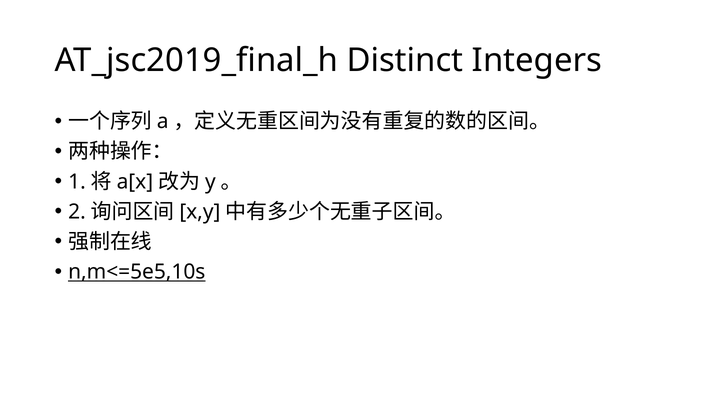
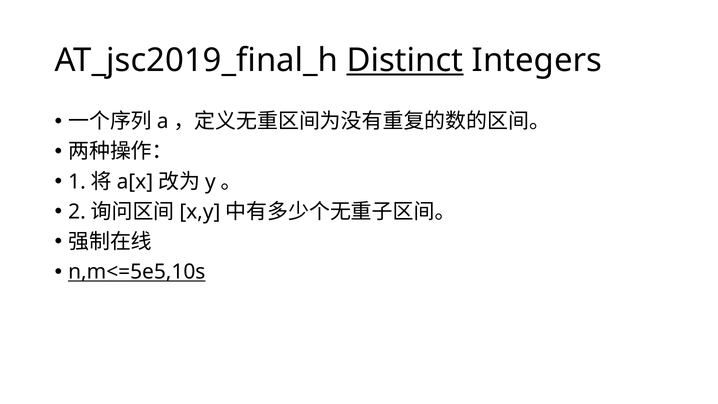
Distinct underline: none -> present (405, 60)
